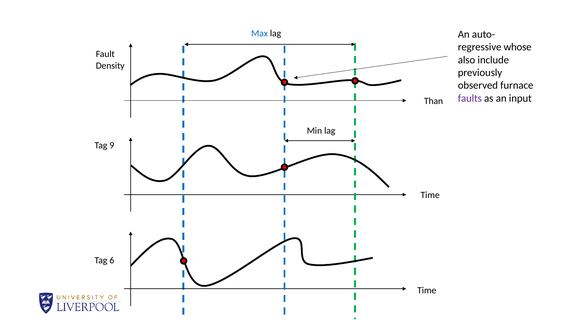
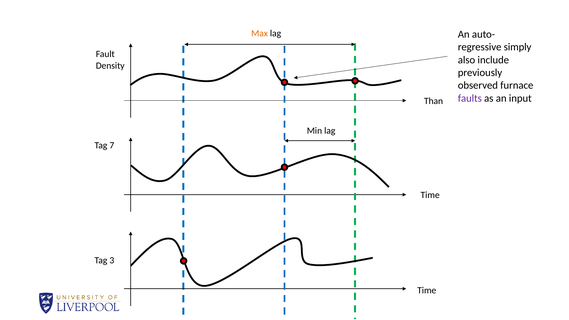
Max colour: blue -> orange (260, 33)
whose: whose -> simply (518, 47)
9: 9 -> 7 (112, 145)
6: 6 -> 3 (112, 260)
